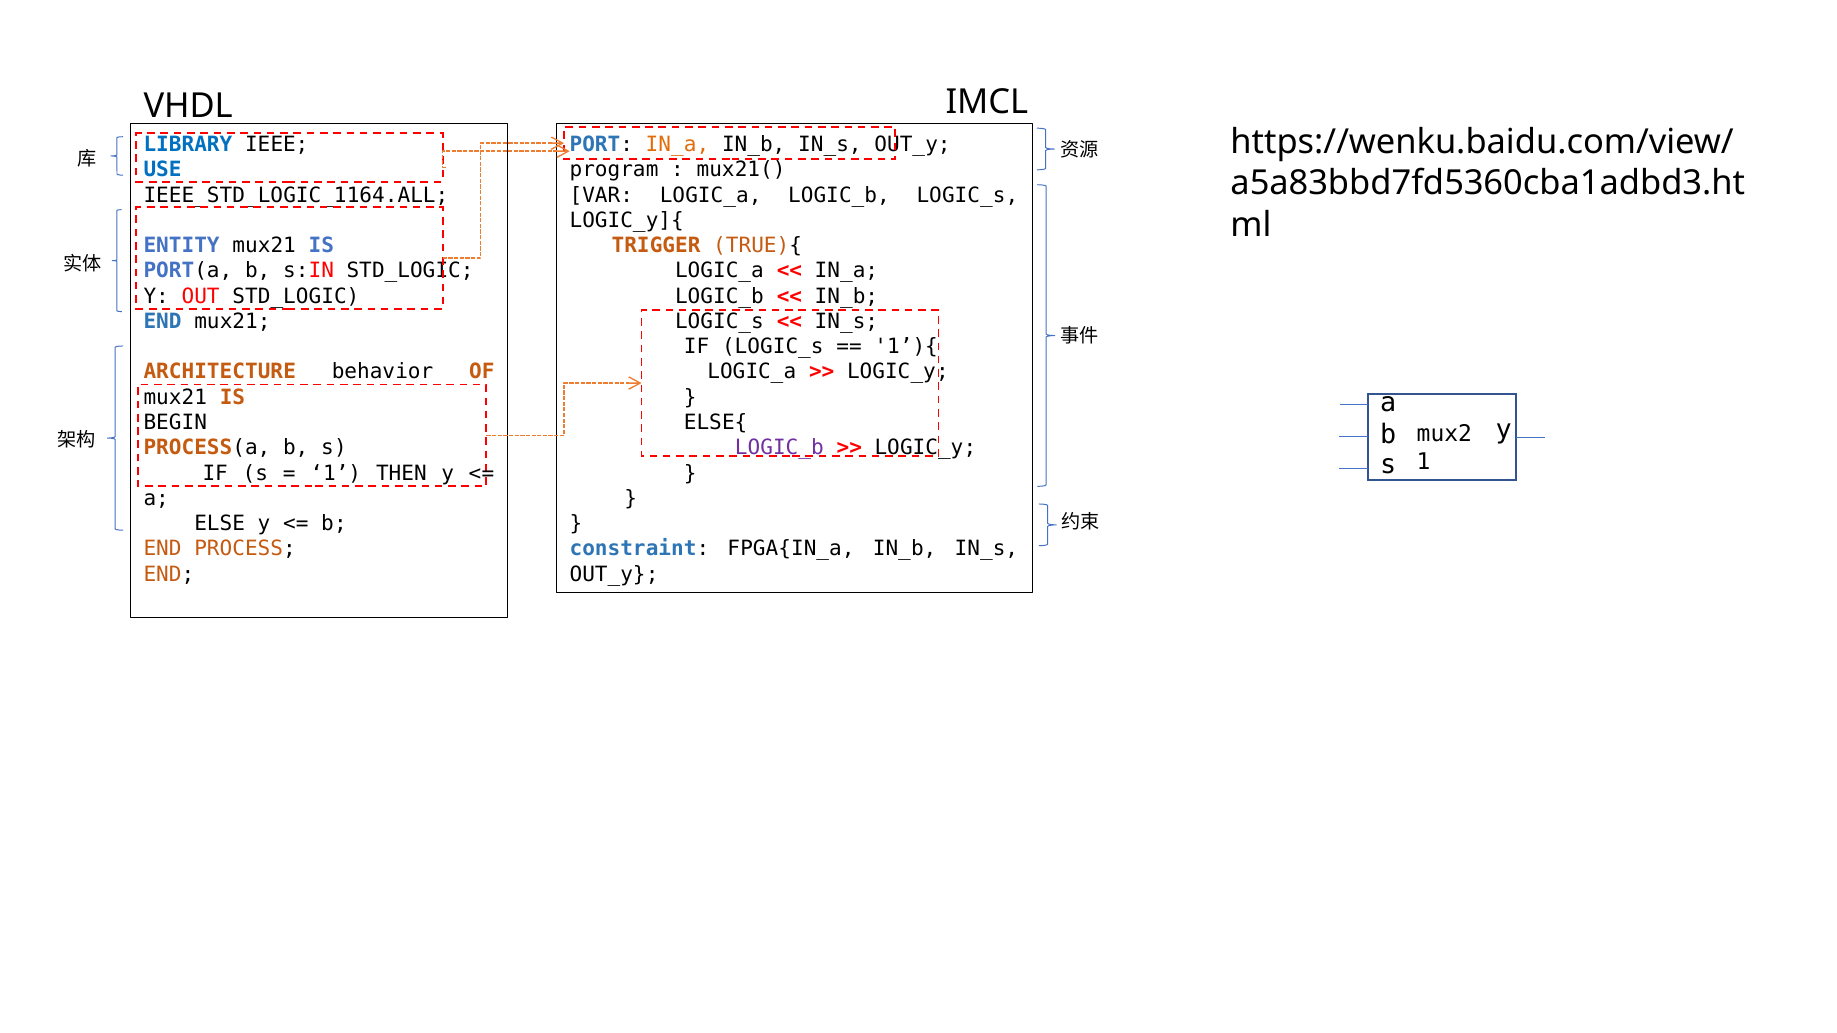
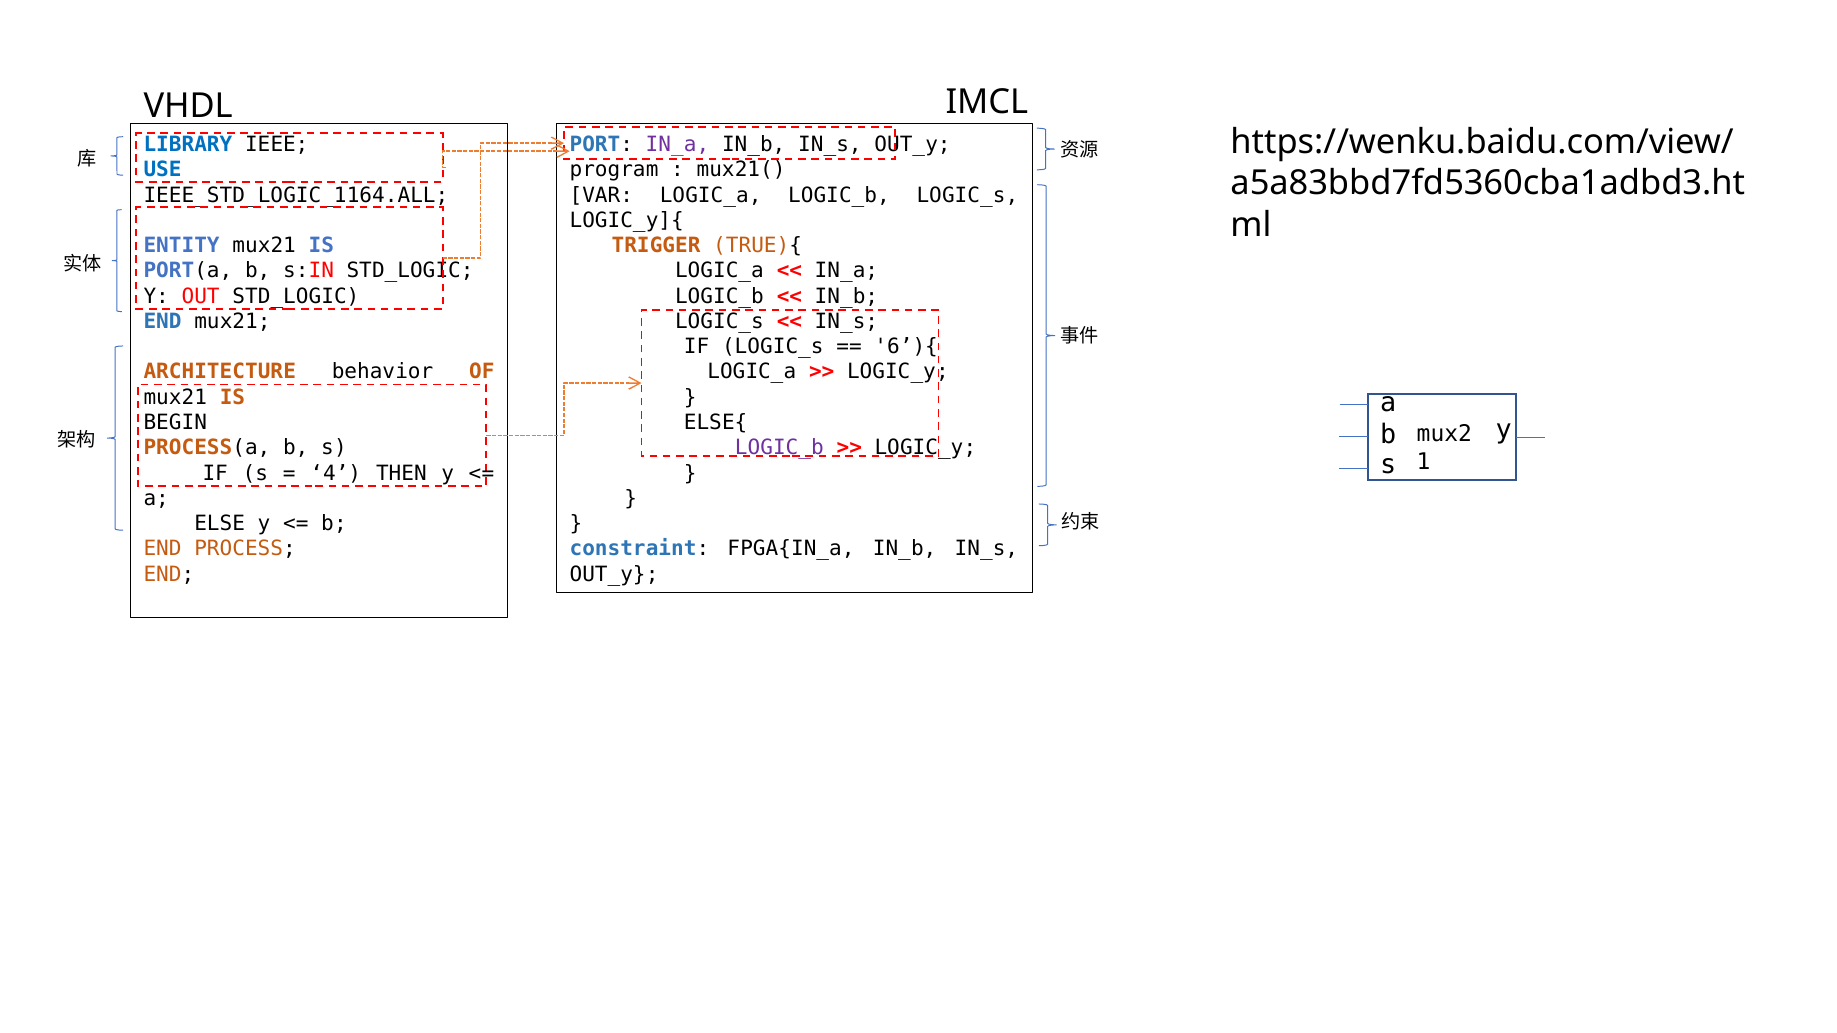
IN_a colour: orange -> purple (677, 145)
1’){: 1’){ -> 6’){ (906, 347)
1: 1 -> 4 (336, 473)
